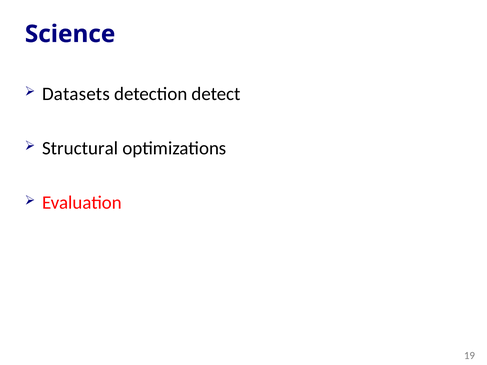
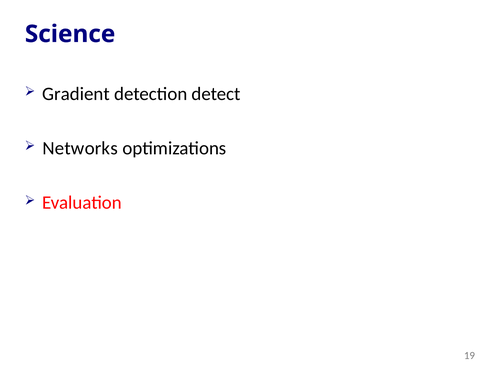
Datasets: Datasets -> Gradient (76, 94)
Structural: Structural -> Networks (80, 148)
